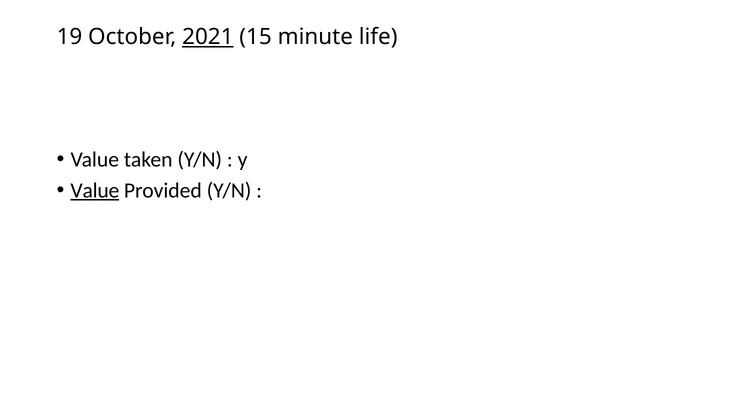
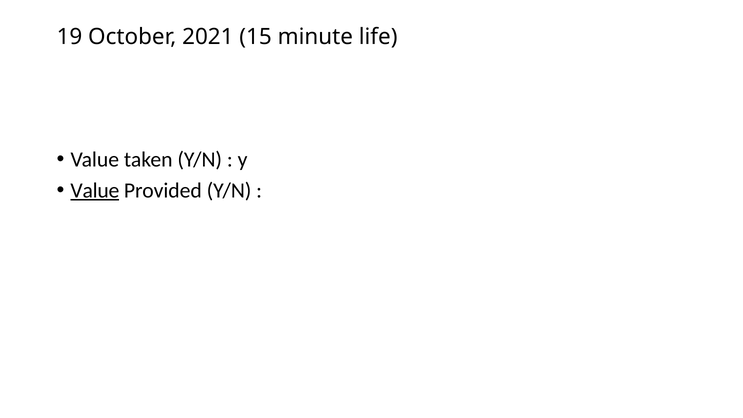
2021 underline: present -> none (208, 37)
